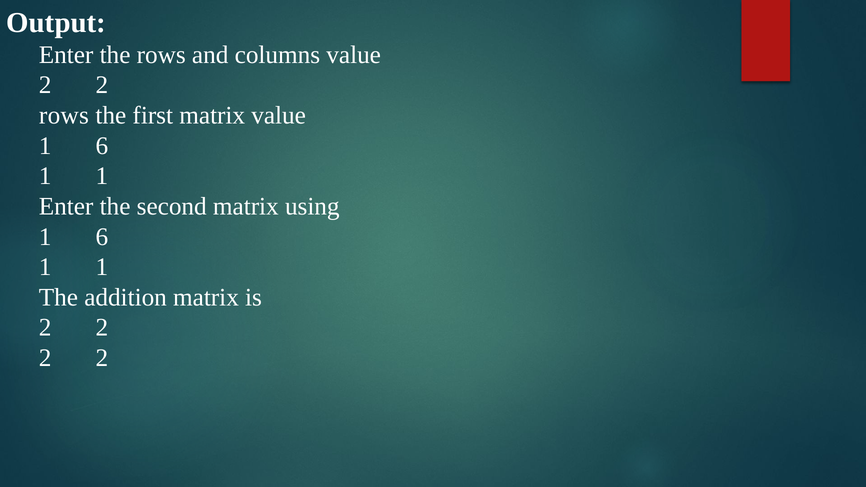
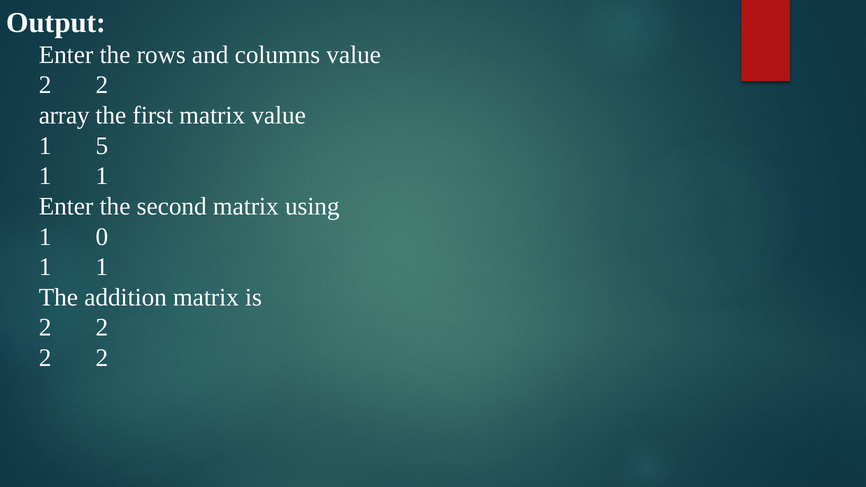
rows: rows -> array (64, 115)
6: 6 -> 5 (102, 146)
6: 6 -> 0 (102, 237)
